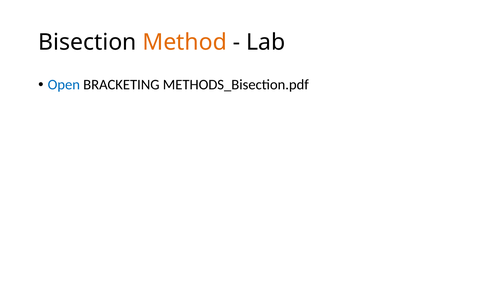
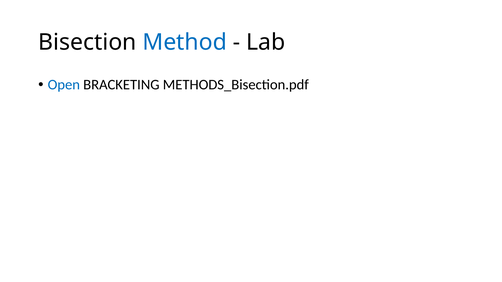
Method colour: orange -> blue (185, 42)
